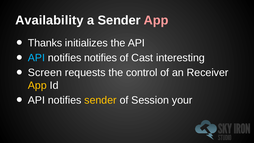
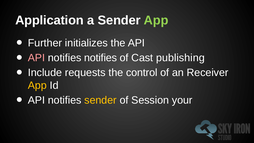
Availability: Availability -> Application (49, 20)
App colour: pink -> light green (156, 20)
Thanks: Thanks -> Further (45, 43)
API colour: light blue -> pink (36, 58)
interesting: interesting -> publishing (180, 58)
Screen: Screen -> Include (45, 73)
